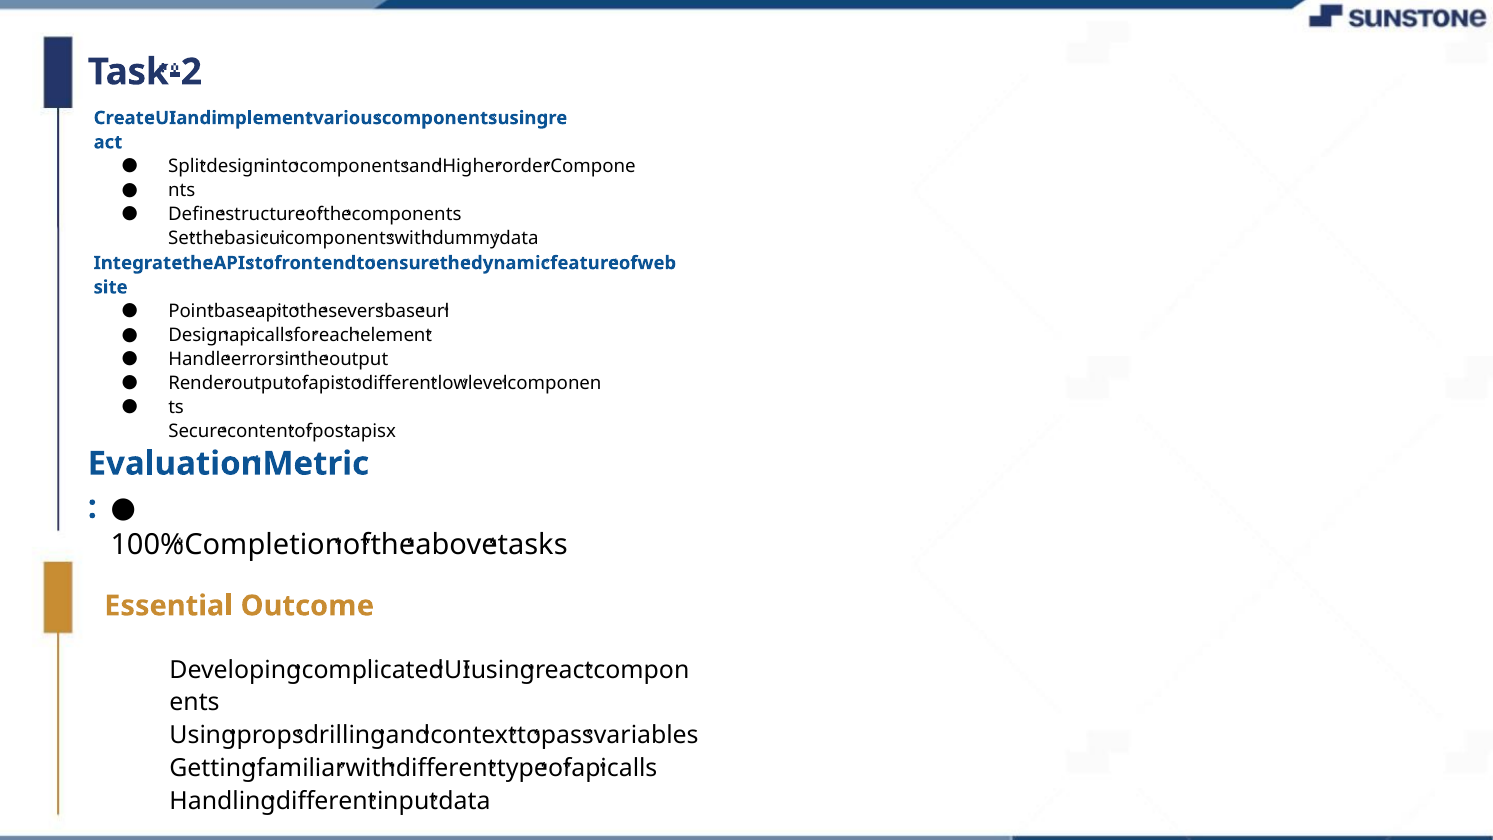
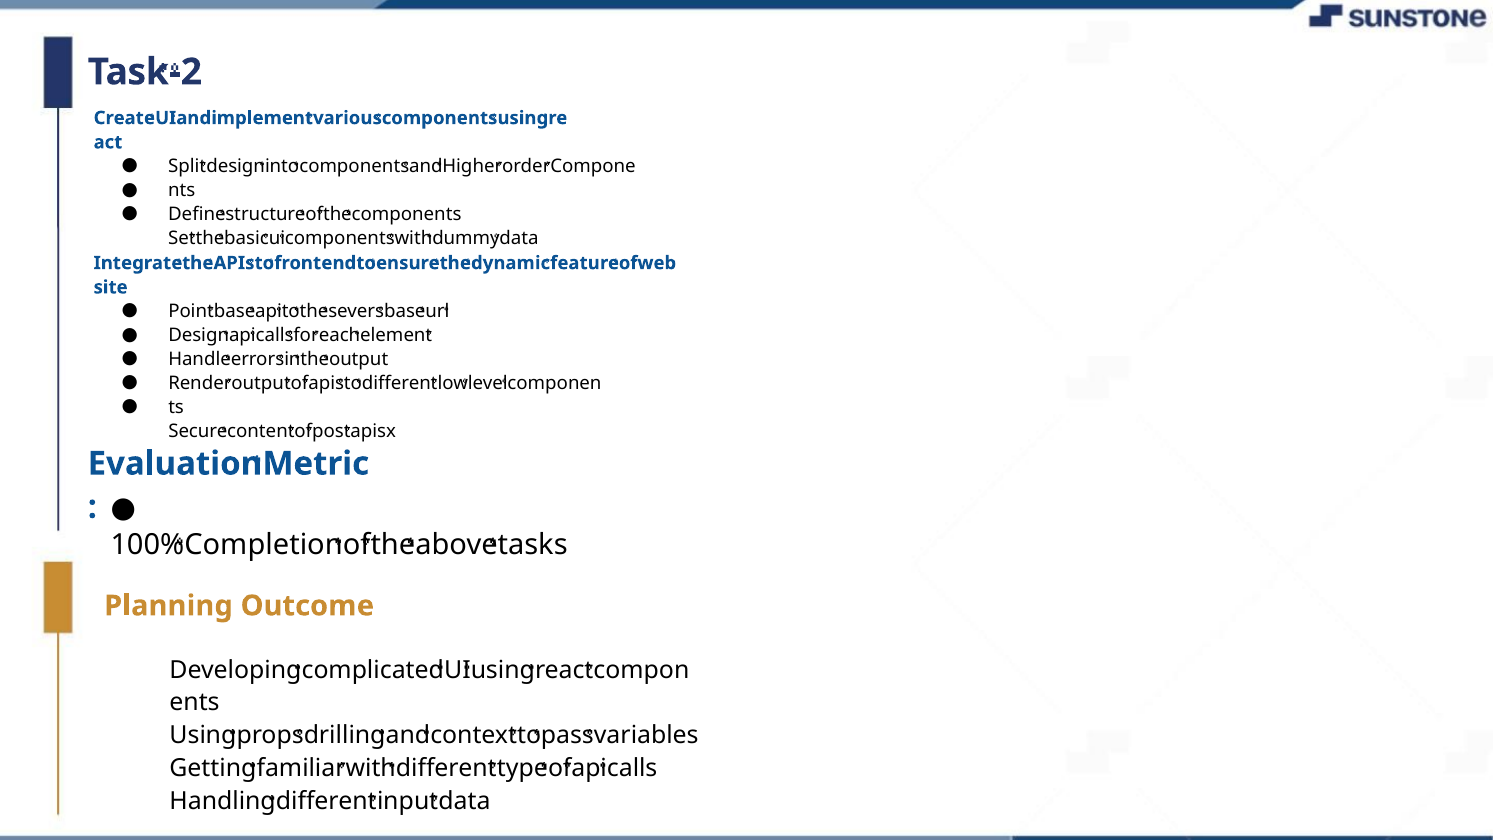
Essential: Essential -> Planning (168, 606)
